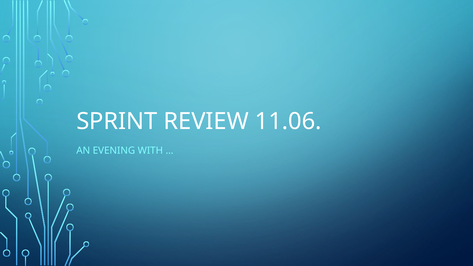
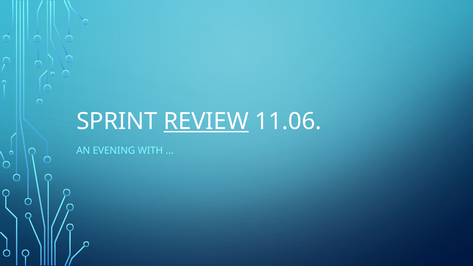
REVIEW underline: none -> present (206, 121)
